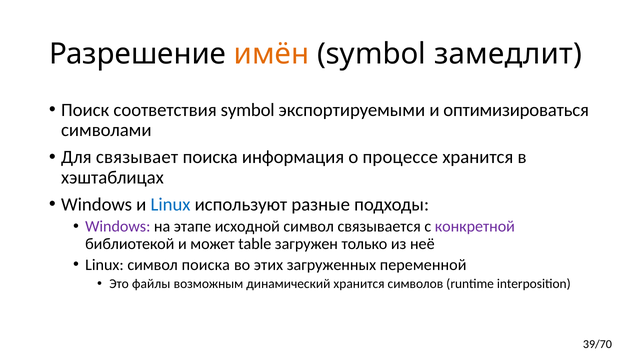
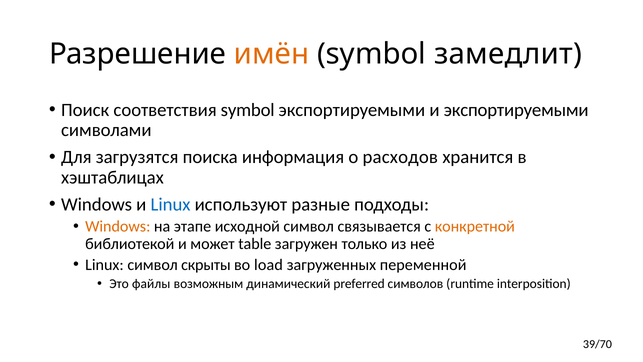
и оптимизироваться: оптимизироваться -> экспортируемыми (516, 110)
связывает: связывает -> загрузятся (137, 157)
процессе: процессе -> расходов (400, 157)
Windows colour: purple -> orange (118, 226)
конкретной colour: purple -> orange (475, 226)
символ поиска: поиска -> скрыты (206, 265)
этих: этих -> load (268, 265)
динамический хранится: хранится -> preferred (359, 284)
